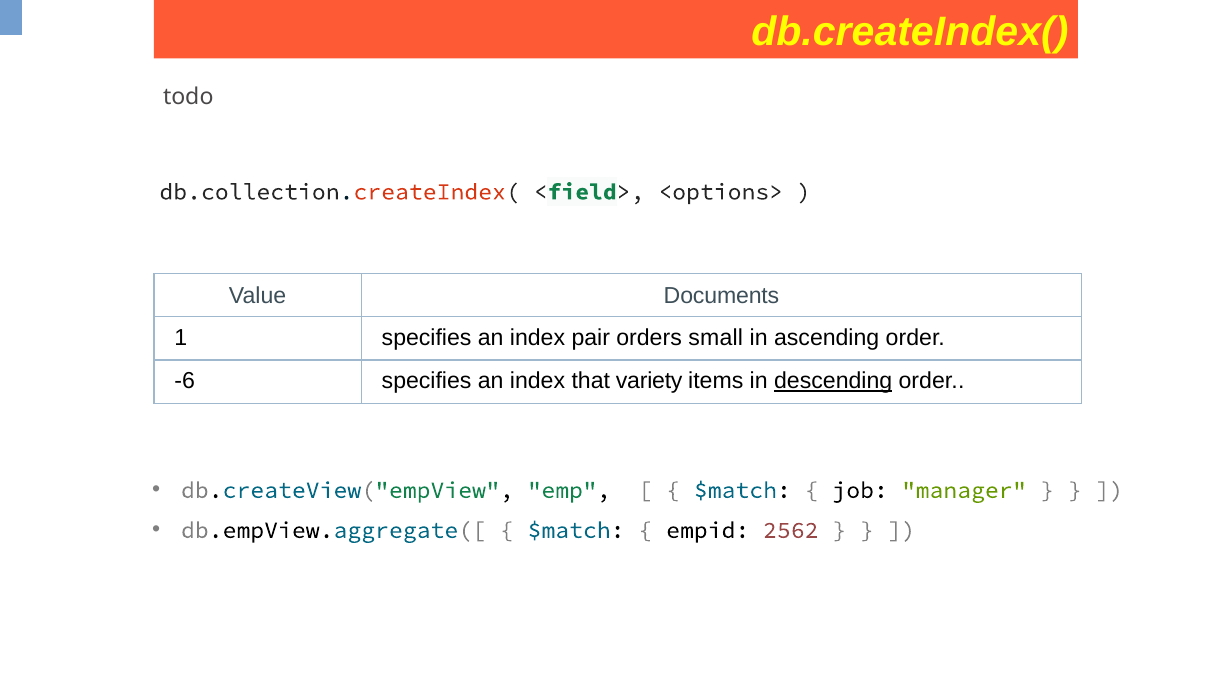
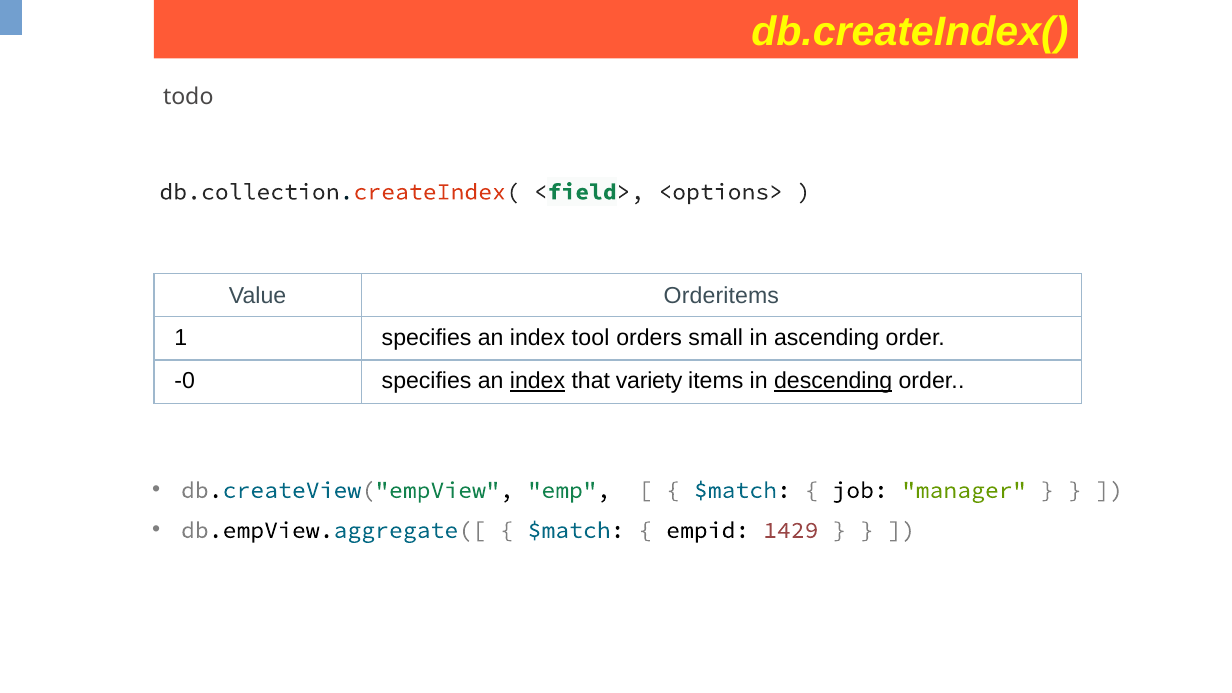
Documents: Documents -> Orderitems (721, 296)
pair: pair -> tool (591, 338)
-6: -6 -> -0 (185, 381)
index underline: none -> present (538, 381)
2562: 2562 -> 1429 (791, 530)
